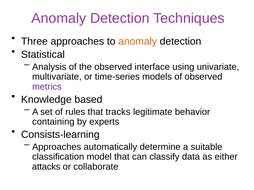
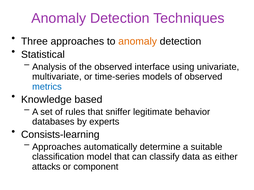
metrics colour: purple -> blue (47, 87)
tracks: tracks -> sniffer (118, 112)
containing: containing -> databases (53, 122)
collaborate: collaborate -> component (96, 167)
